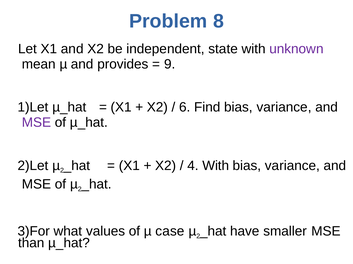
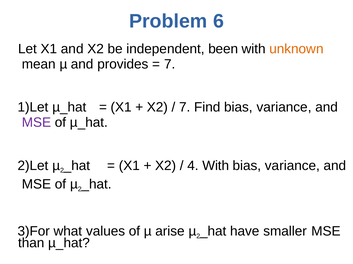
8: 8 -> 6 (219, 21)
state: state -> been (223, 49)
unknown colour: purple -> orange (296, 49)
9: 9 -> 7 (170, 64)
6: 6 -> 7 (185, 107)
case: case -> arise (170, 232)
